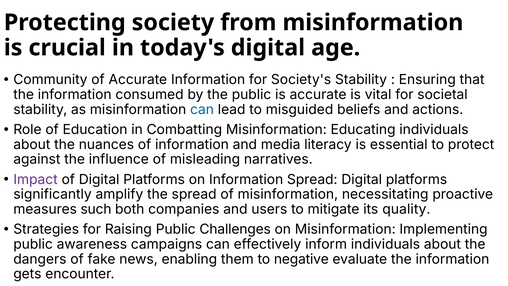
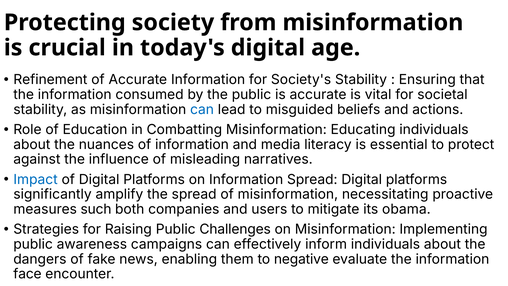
Community: Community -> Refinement (50, 80)
Impact colour: purple -> blue (36, 179)
quality: quality -> obama (406, 209)
gets: gets -> face (27, 274)
